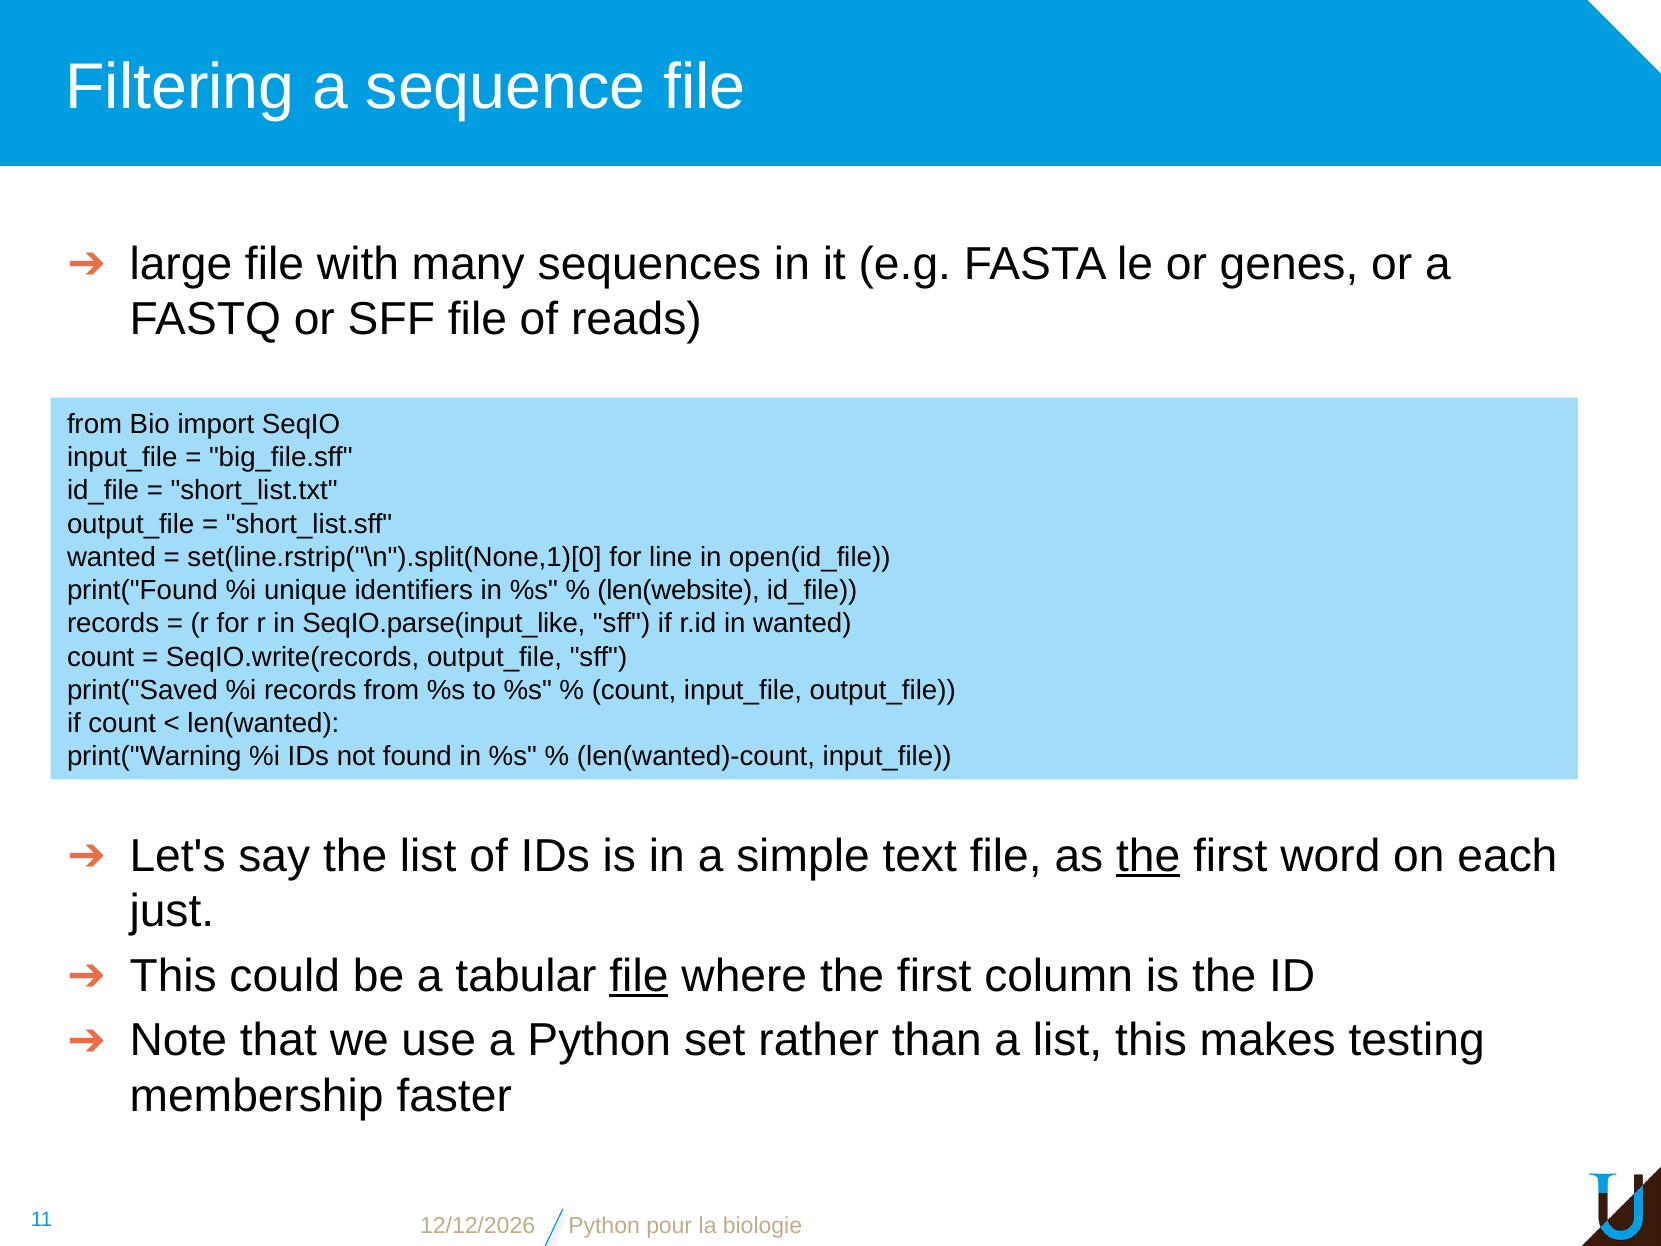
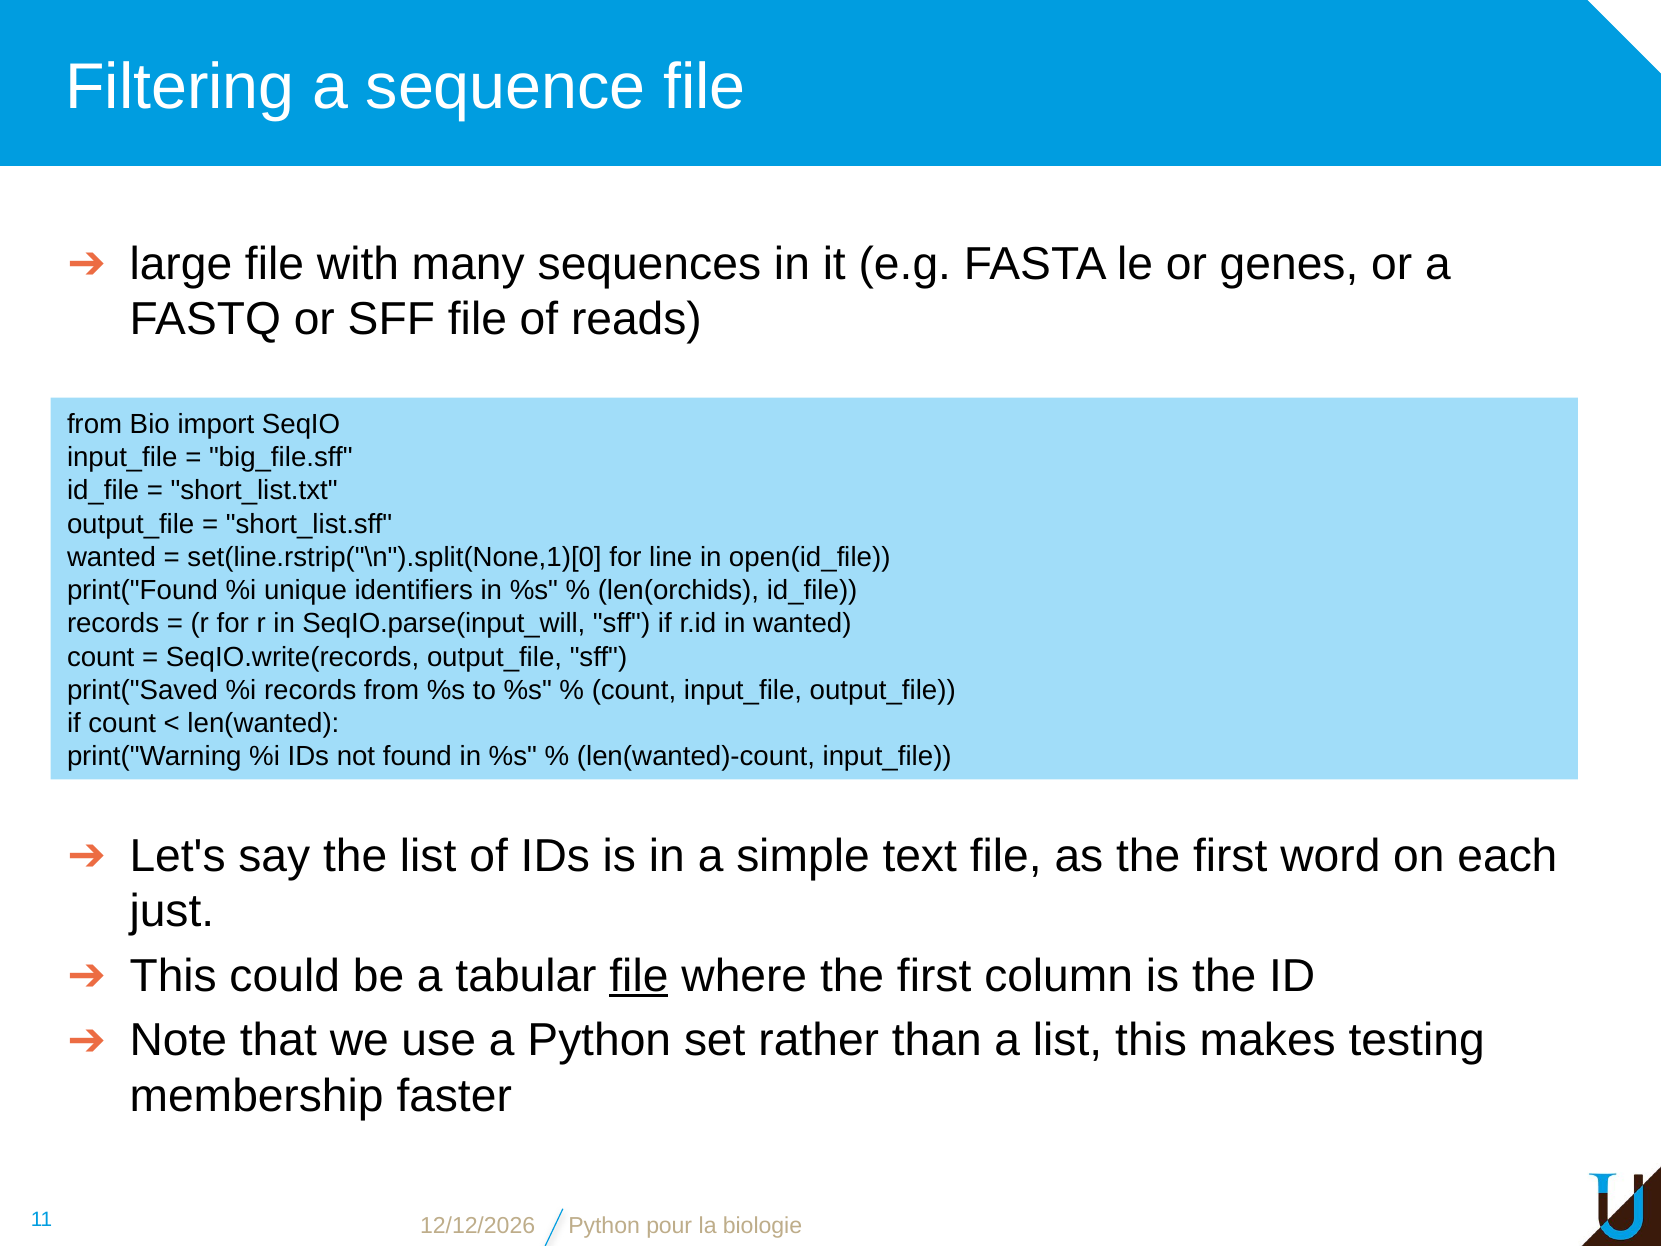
len(website: len(website -> len(orchids (678, 590)
SeqIO.parse(input_like: SeqIO.parse(input_like -> SeqIO.parse(input_will (444, 624)
the underline: present -> none (1148, 856)
